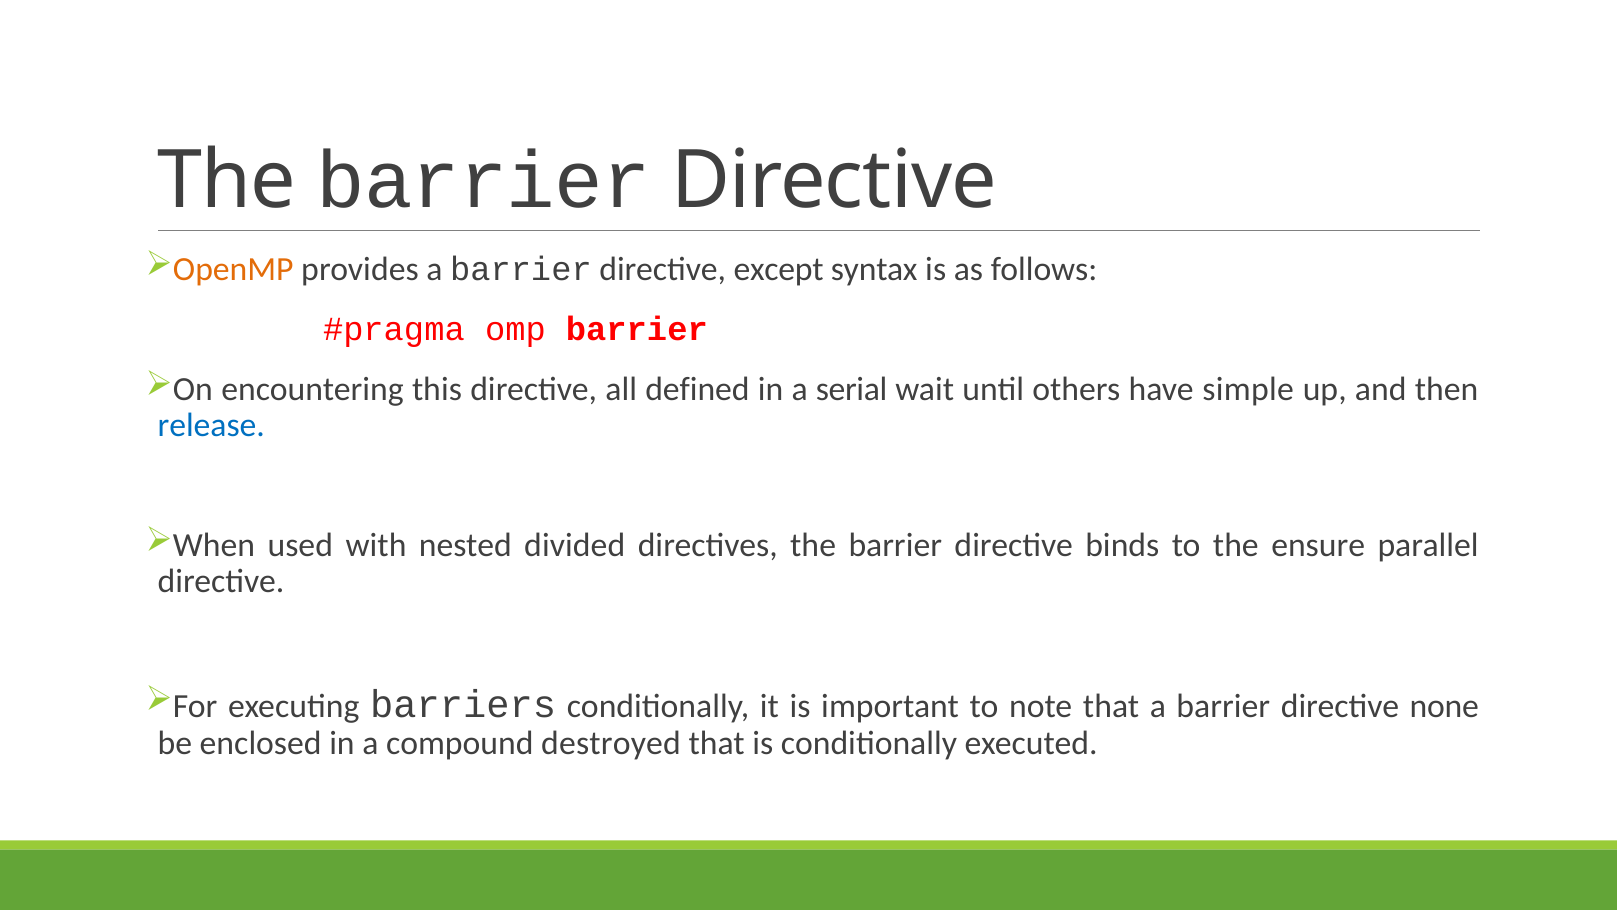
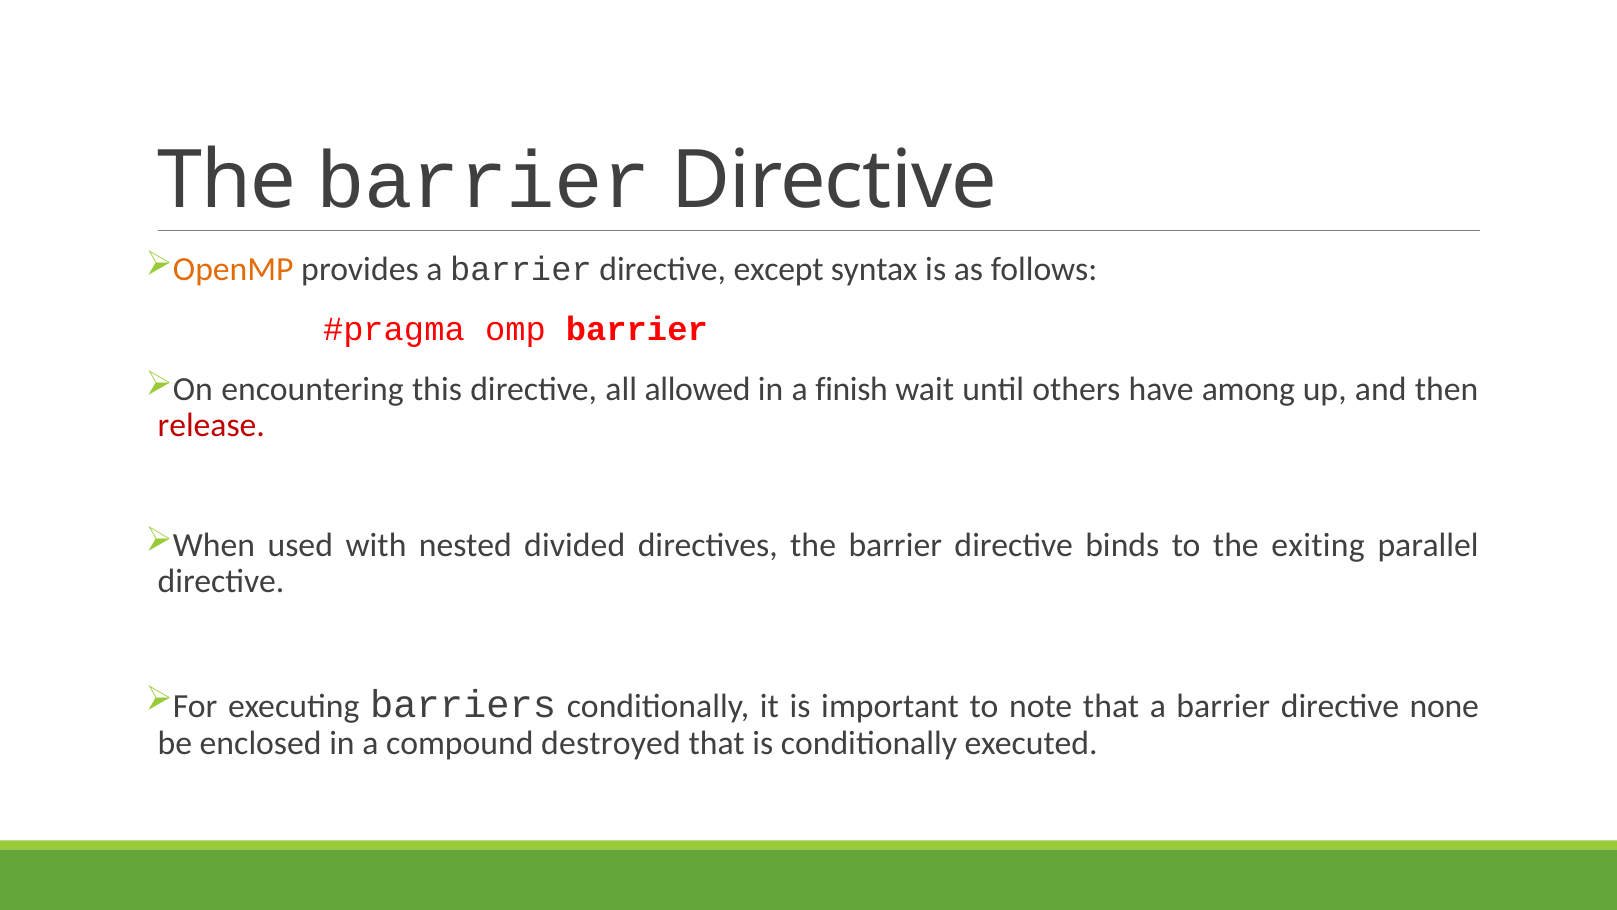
defined: defined -> allowed (698, 389)
serial: serial -> finish (852, 389)
simple: simple -> among (1248, 389)
release colour: blue -> red (211, 425)
ensure: ensure -> exiting (1318, 545)
